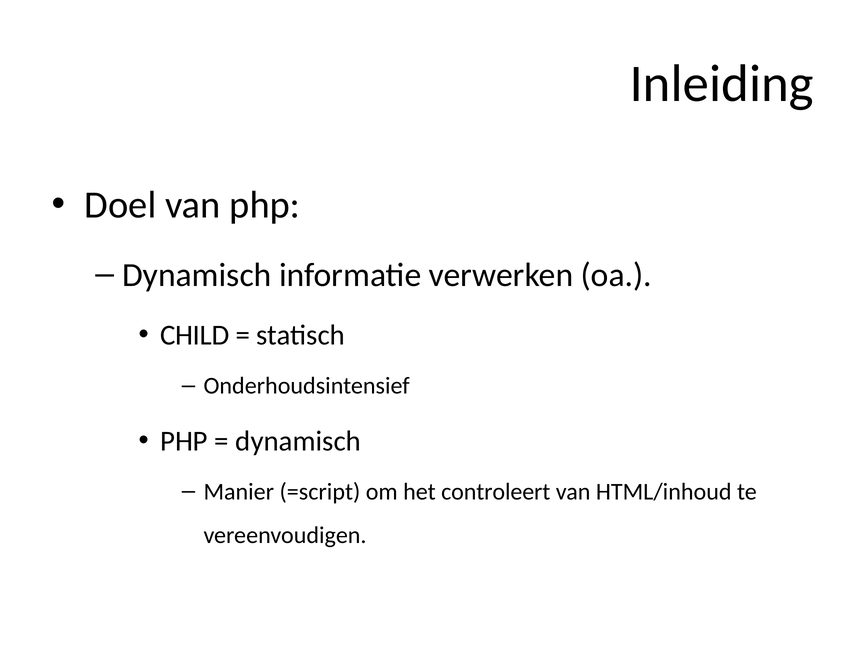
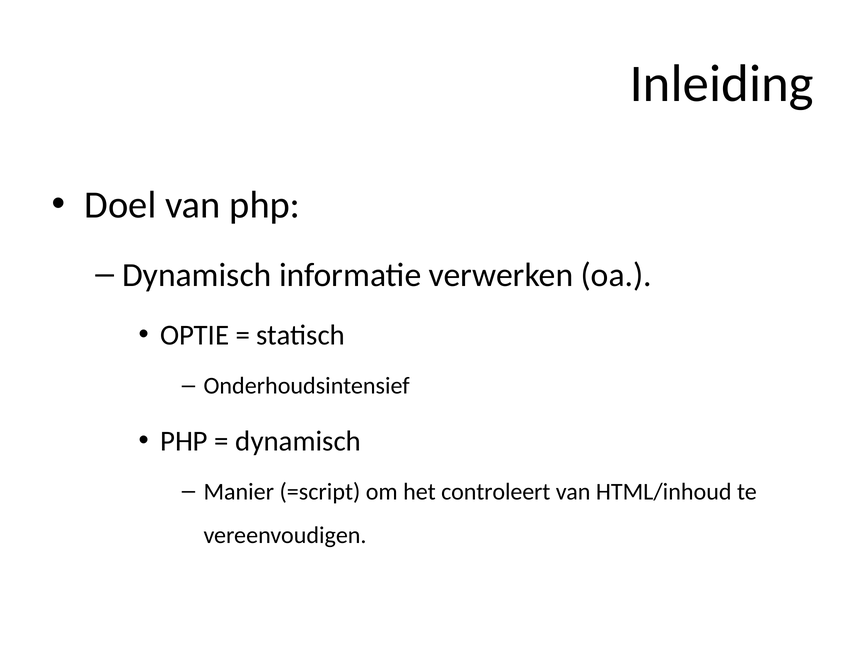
CHILD: CHILD -> OPTIE (195, 335)
